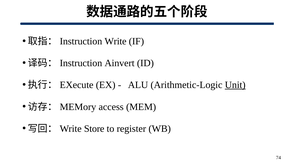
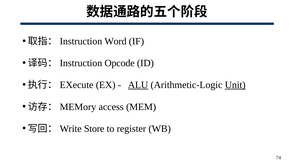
Write: Write -> Word (116, 41)
Ainvert: Ainvert -> Opcode (120, 63)
ALU underline: none -> present (138, 85)
